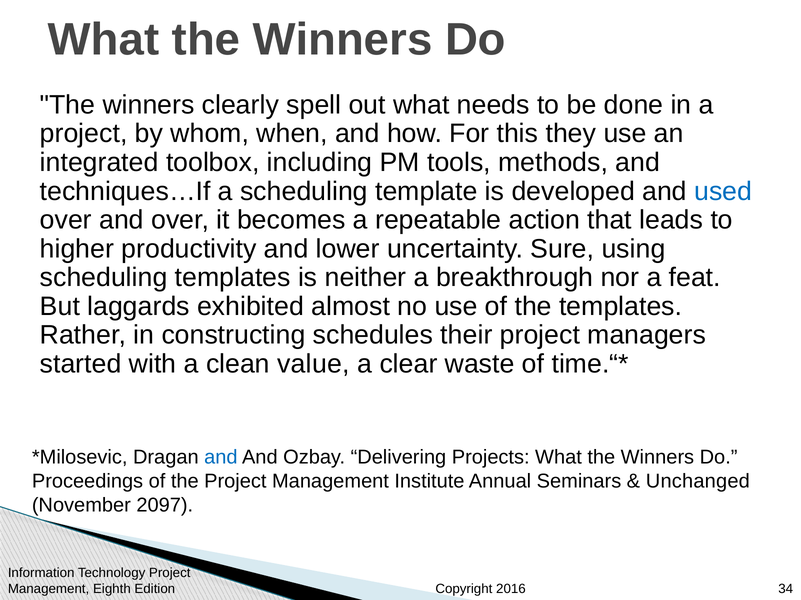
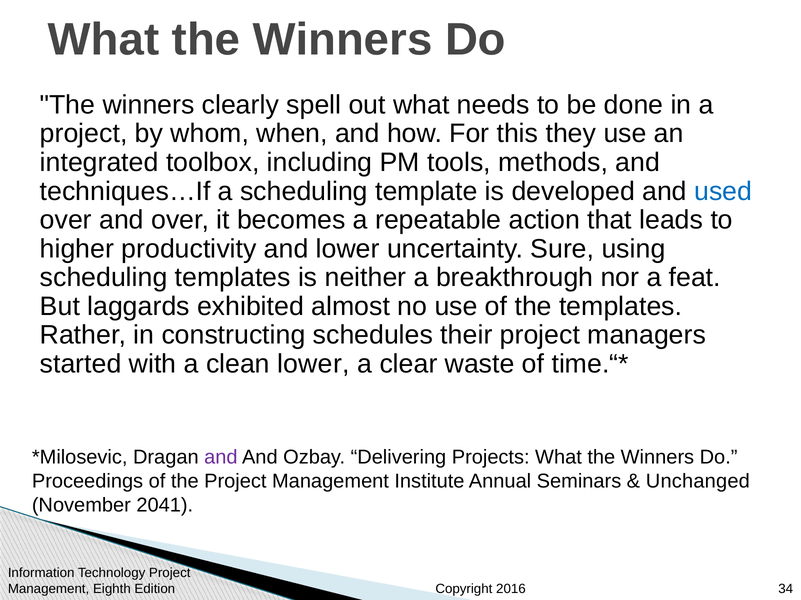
clean value: value -> lower (313, 364)
and colour: blue -> purple (221, 458)
2097: 2097 -> 2041 (165, 506)
